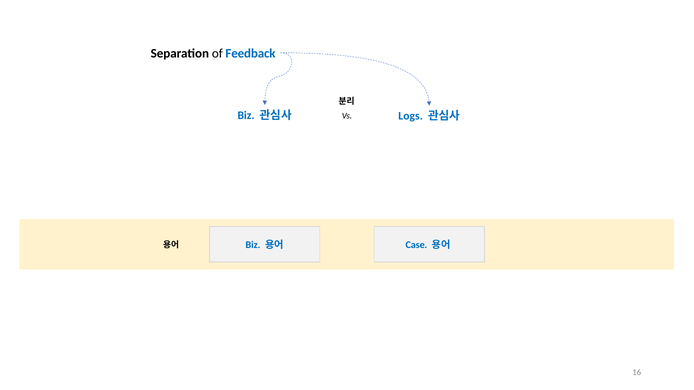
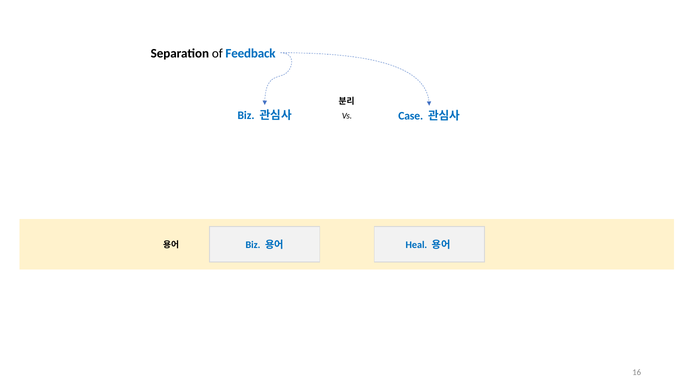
Logs: Logs -> Case (411, 116)
Case: Case -> Heal (416, 245)
